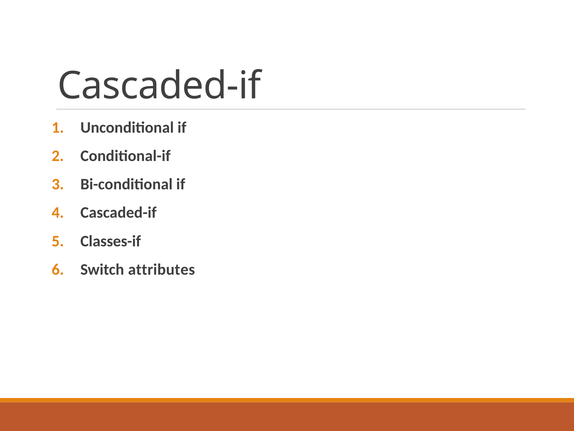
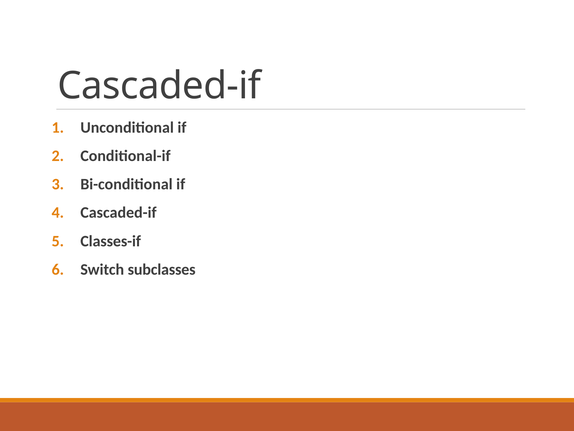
attributes: attributes -> subclasses (162, 269)
